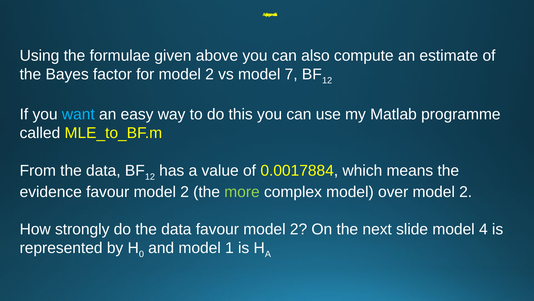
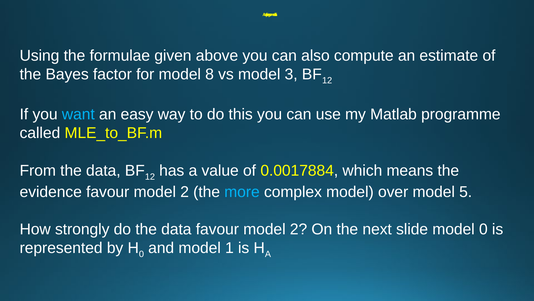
for model 2: 2 -> 8 (210, 74)
7: 7 -> 3 (291, 74)
more colour: light green -> light blue (242, 192)
over model 2: 2 -> 5 (466, 192)
model 4: 4 -> 0 (483, 229)
